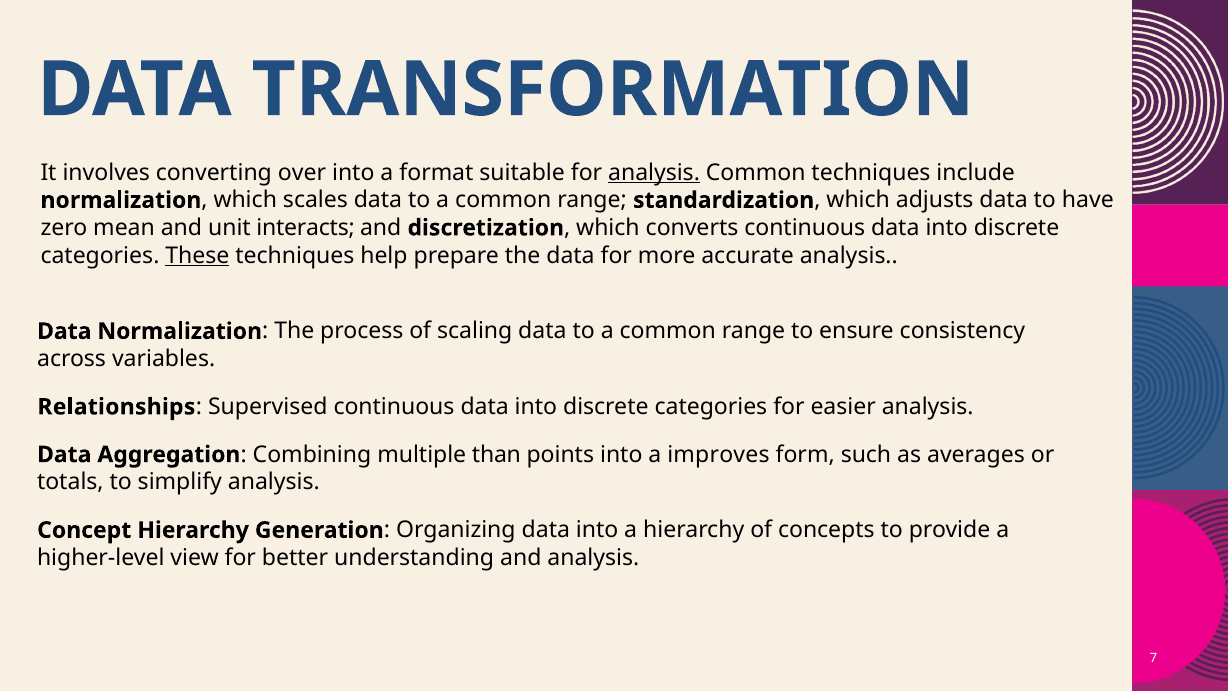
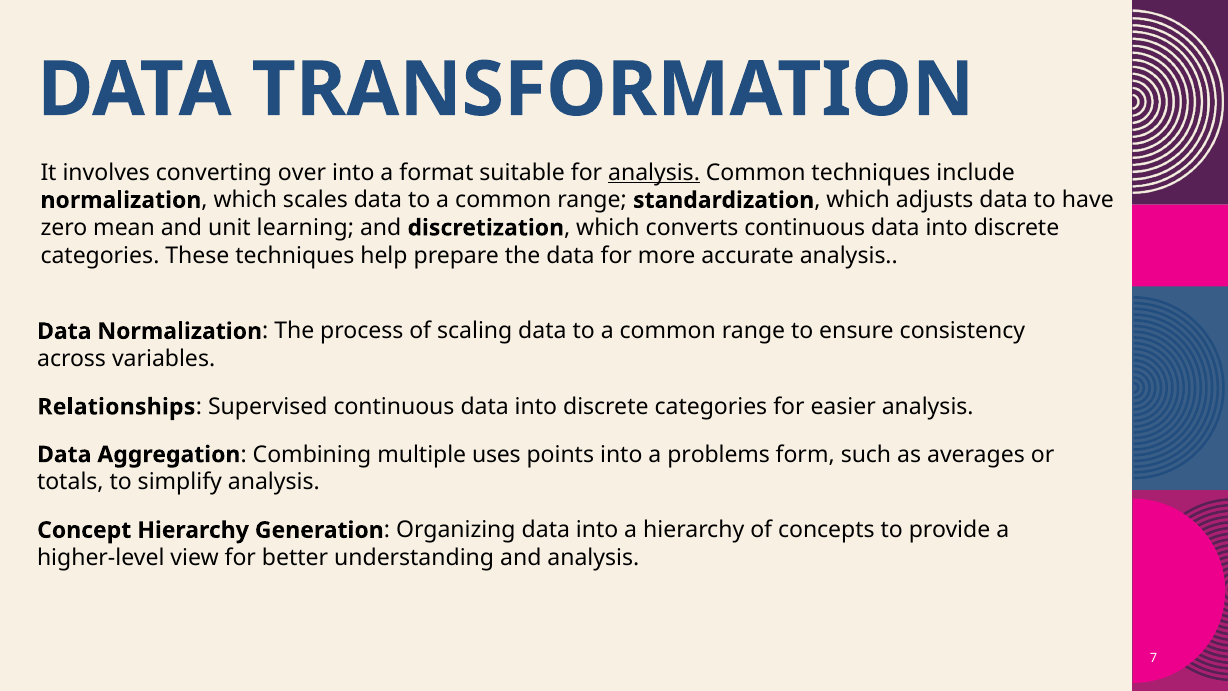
interacts: interacts -> learning (305, 228)
These underline: present -> none (197, 255)
than: than -> uses (496, 454)
improves: improves -> problems (719, 454)
